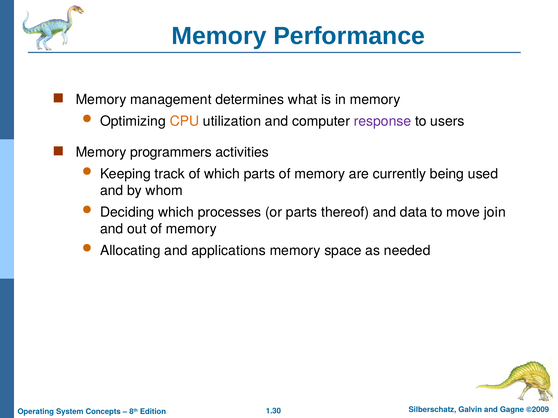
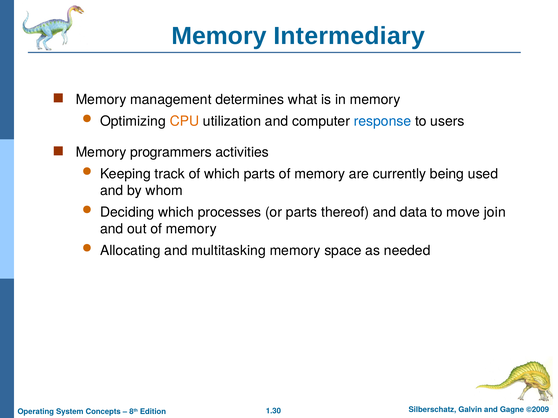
Performance: Performance -> Intermediary (349, 36)
response colour: purple -> blue (383, 121)
applications: applications -> multitasking (229, 251)
